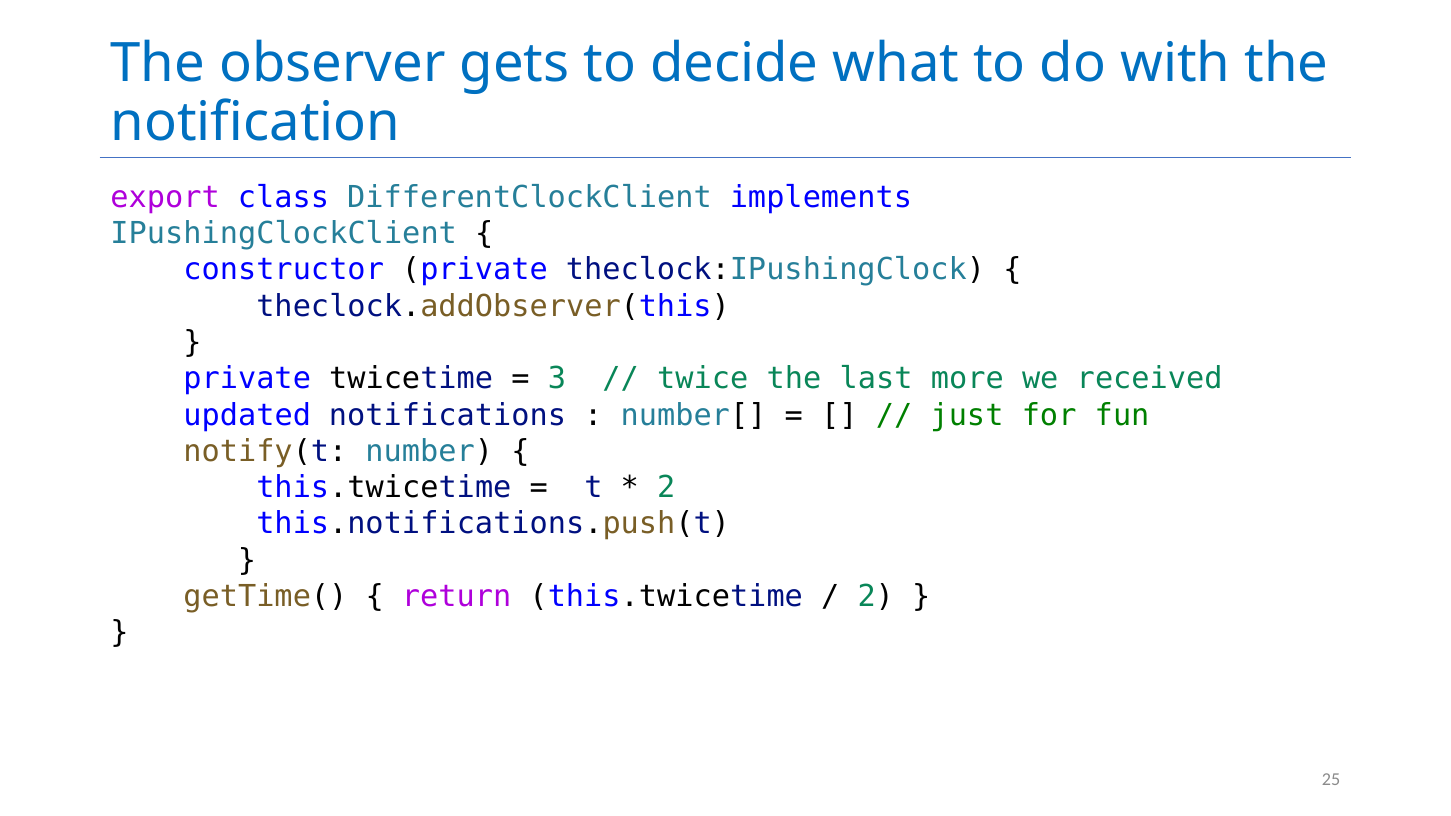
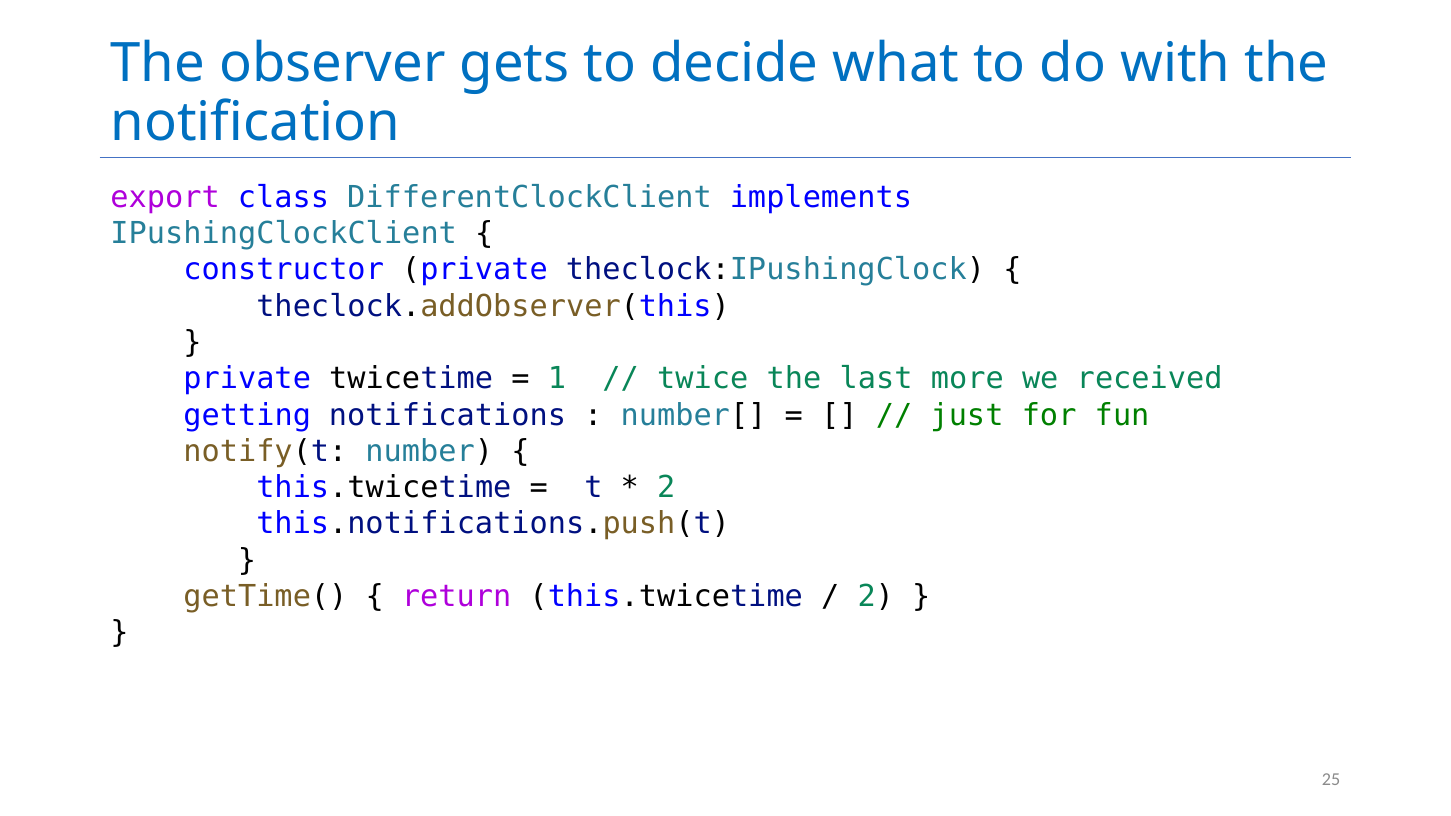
3: 3 -> 1 (557, 379)
updated: updated -> getting (247, 415)
